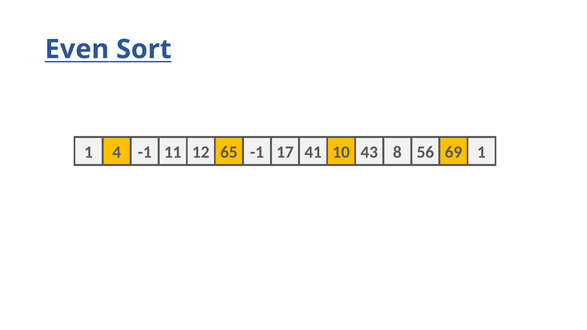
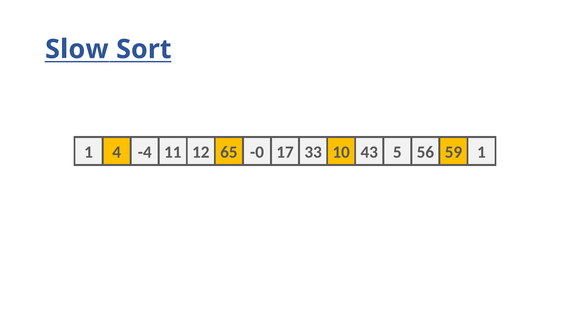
Even: Even -> Slow (77, 49)
4 -1: -1 -> -4 (145, 152)
65 -1: -1 -> -0 (257, 152)
41: 41 -> 33 (313, 152)
8: 8 -> 5 (397, 152)
69: 69 -> 59 (453, 152)
